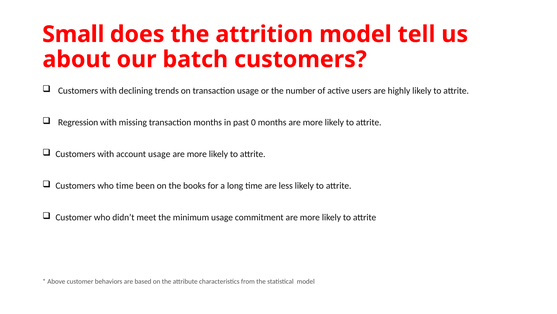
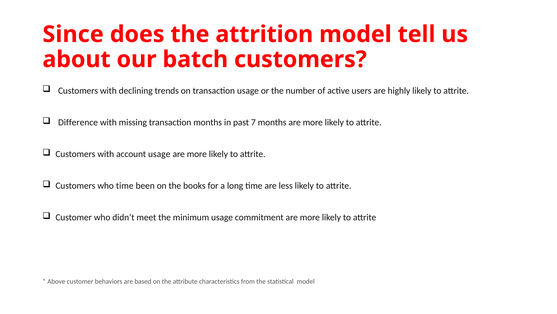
Small: Small -> Since (73, 34)
Regression: Regression -> Difference (78, 122)
0: 0 -> 7 (253, 122)
